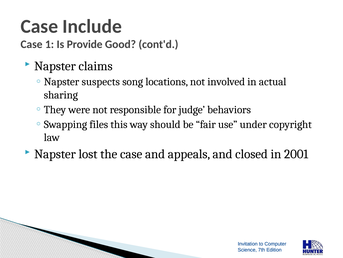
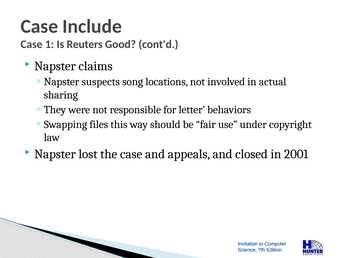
Provide: Provide -> Reuters (85, 44)
judge: judge -> letter (192, 109)
